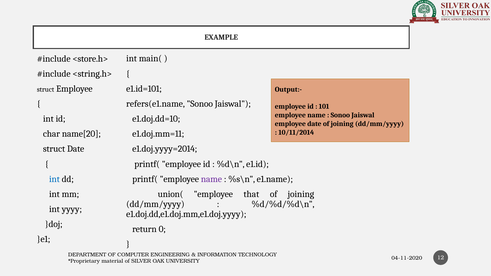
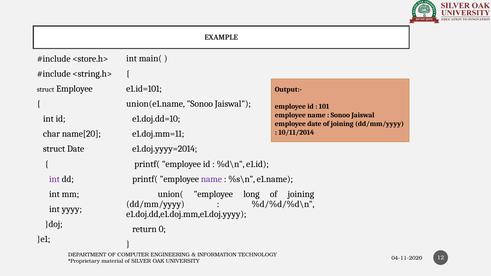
refers(e1.name: refers(e1.name -> union(e1.name (156, 104)
int colour: blue -> purple (54, 179)
that: that -> long (251, 194)
